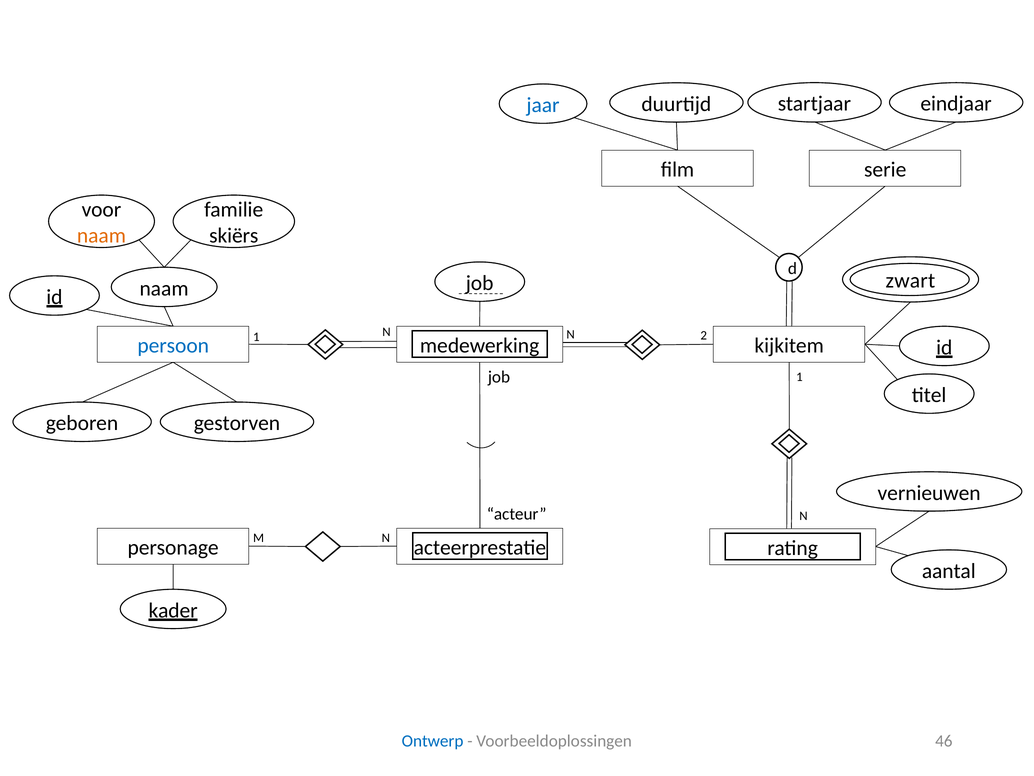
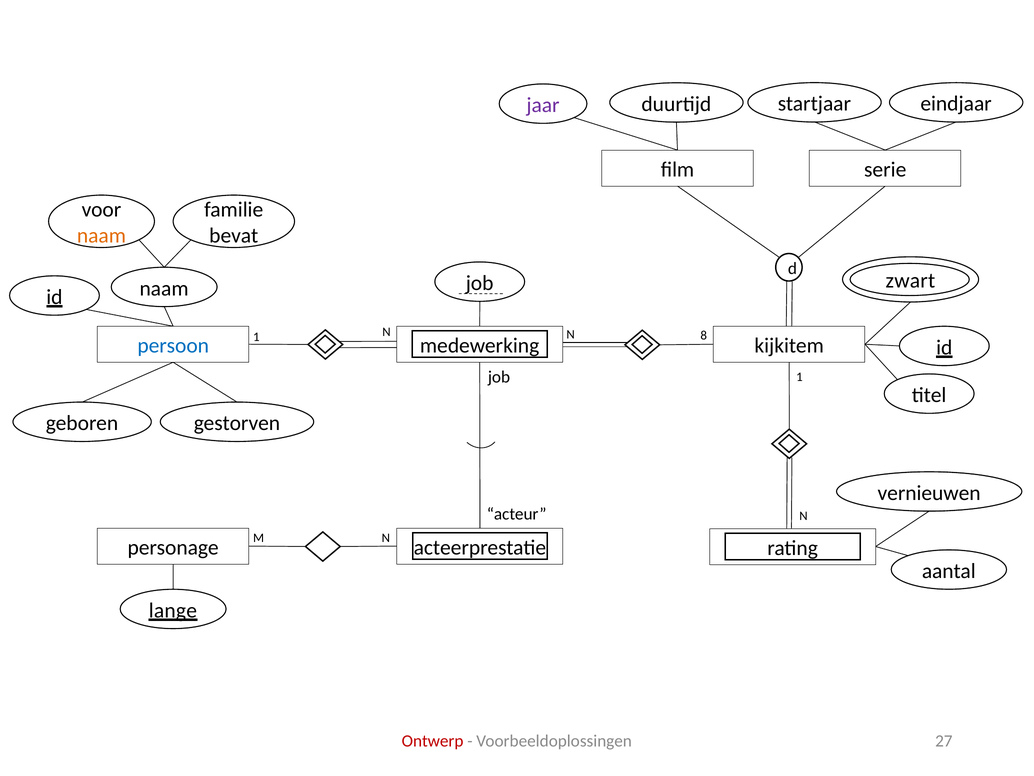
jaar colour: blue -> purple (543, 105)
skiërs: skiërs -> bevat (234, 236)
2: 2 -> 8 (704, 335)
kader: kader -> lange (173, 610)
Ontwerp colour: blue -> red (433, 740)
46: 46 -> 27 (944, 740)
